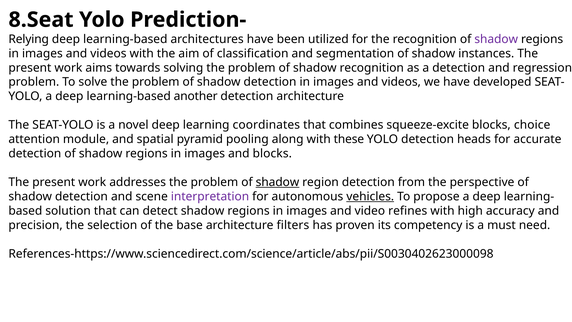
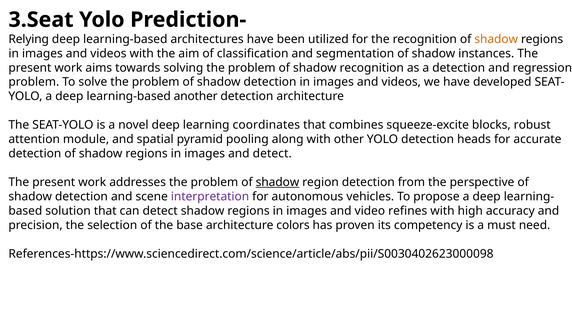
8.Seat: 8.Seat -> 3.Seat (41, 20)
shadow colour: purple -> orange (496, 39)
choice: choice -> robust (532, 125)
these: these -> other (349, 139)
and blocks: blocks -> detect (272, 154)
vehicles underline: present -> none (370, 196)
filters: filters -> colors (293, 225)
